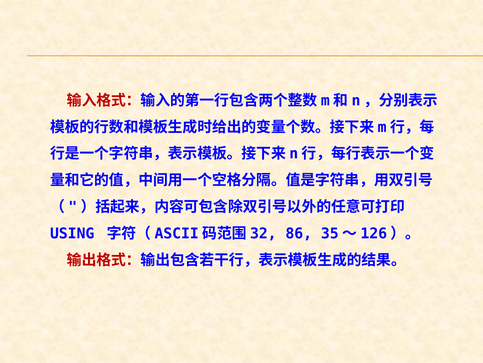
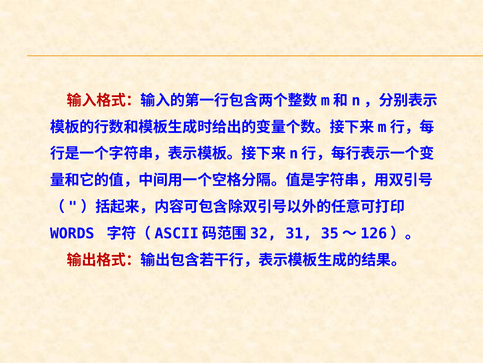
USING: USING -> WORDS (72, 233)
86: 86 -> 31 (299, 233)
